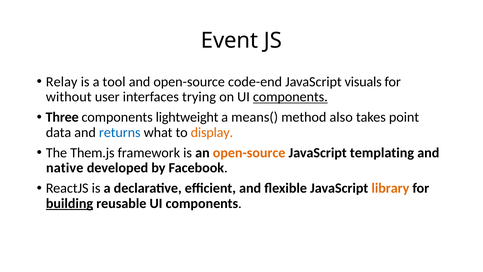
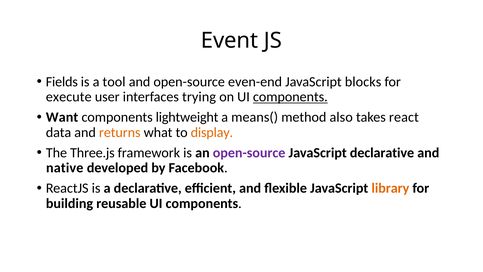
Relay: Relay -> Fields (62, 82)
code-end: code-end -> even-end (255, 82)
visuals: visuals -> blocks (363, 82)
without: without -> execute (69, 97)
Three: Three -> Want (62, 117)
point: point -> react (404, 117)
returns colour: blue -> orange (120, 132)
Them.js: Them.js -> Three.js (92, 153)
open-source colour: orange -> purple (249, 153)
JavaScript templating: templating -> declarative (382, 153)
building underline: present -> none (69, 203)
